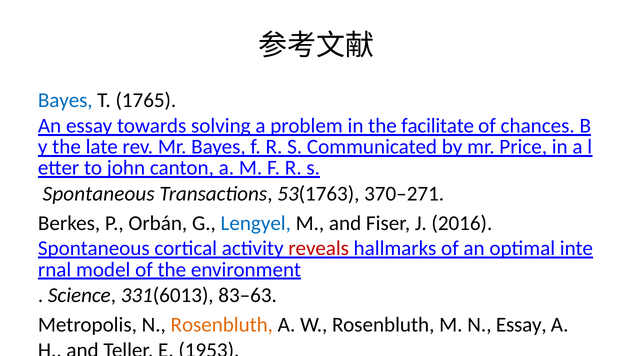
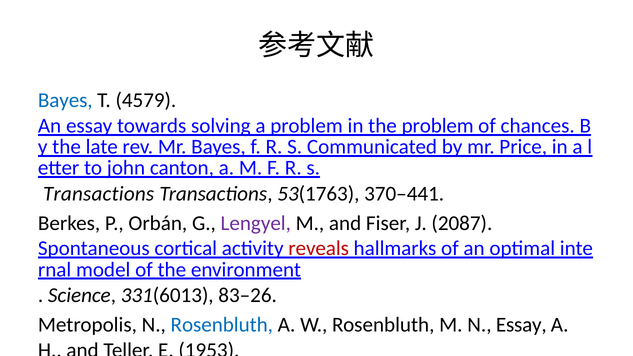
1765: 1765 -> 4579 (146, 100)
the facilitate: facilitate -> problem (438, 126)
Spontaneous: Spontaneous -> Transactions (99, 194)
370–271: 370–271 -> 370–441 (404, 194)
Lengyel colour: blue -> purple (256, 223)
J 2016: 2016 -> 2087 (462, 223)
83–63: 83–63 -> 83–26 (248, 295)
Rosenbluth colour: orange -> blue (222, 325)
